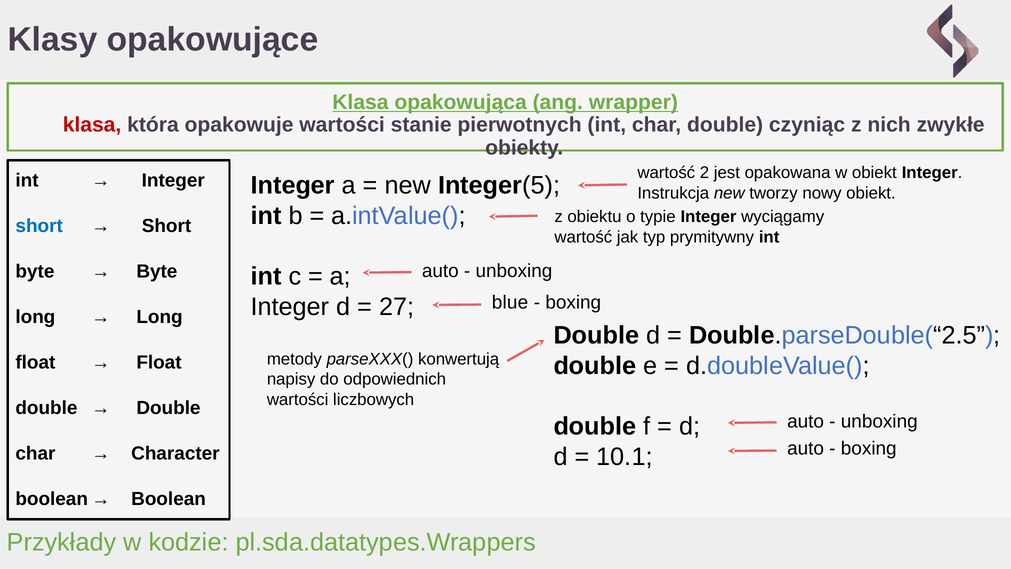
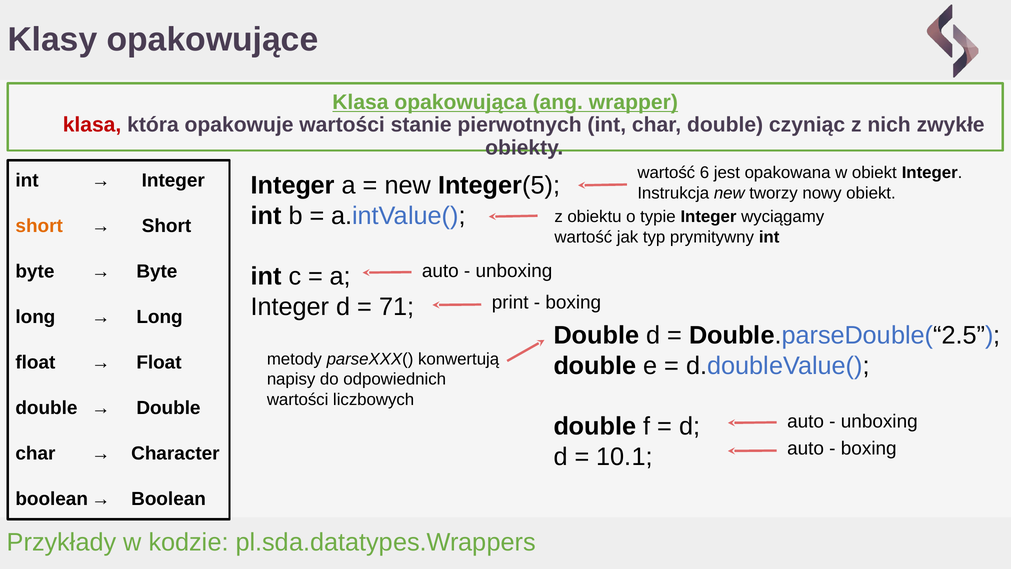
2: 2 -> 6 (705, 173)
short colour: blue -> orange (39, 226)
blue: blue -> print (510, 302)
27: 27 -> 71 (397, 307)
